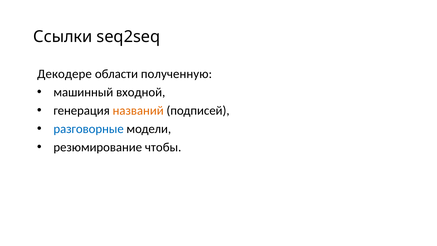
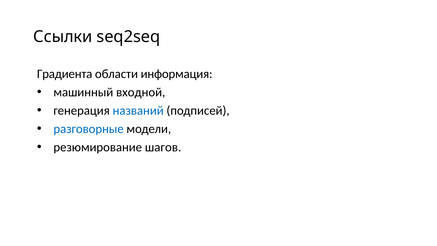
Декодере: Декодере -> Градиента (65, 74)
полученную: полученную -> информация (177, 74)
названий colour: orange -> blue (138, 111)
чтобы: чтобы -> шагов (163, 147)
